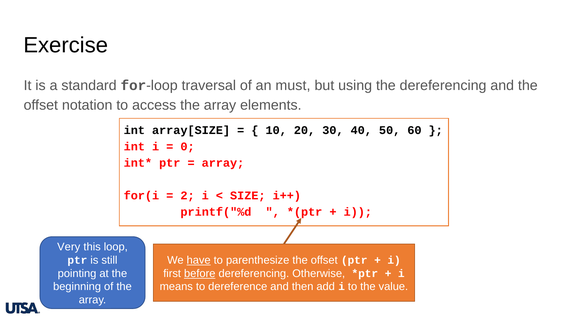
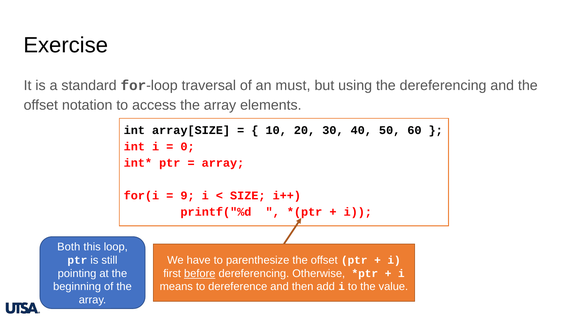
2: 2 -> 9 (188, 196)
Very: Very -> Both (69, 247)
have underline: present -> none (199, 261)
